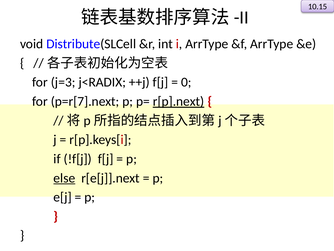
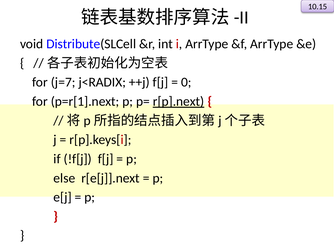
j=3: j=3 -> j=7 (63, 82)
p=r[7].next: p=r[7].next -> p=r[1].next (85, 101)
else underline: present -> none (64, 178)
